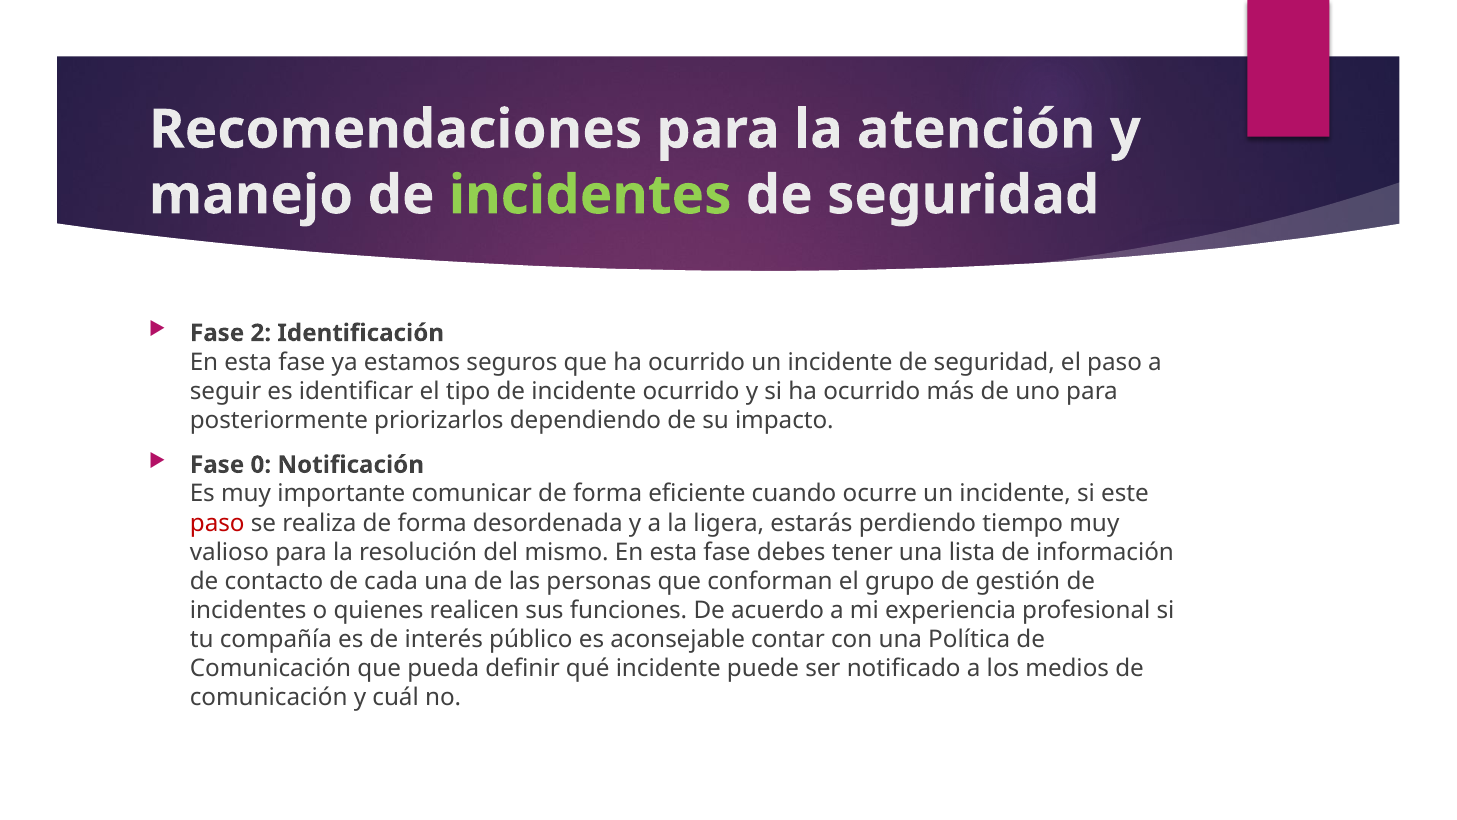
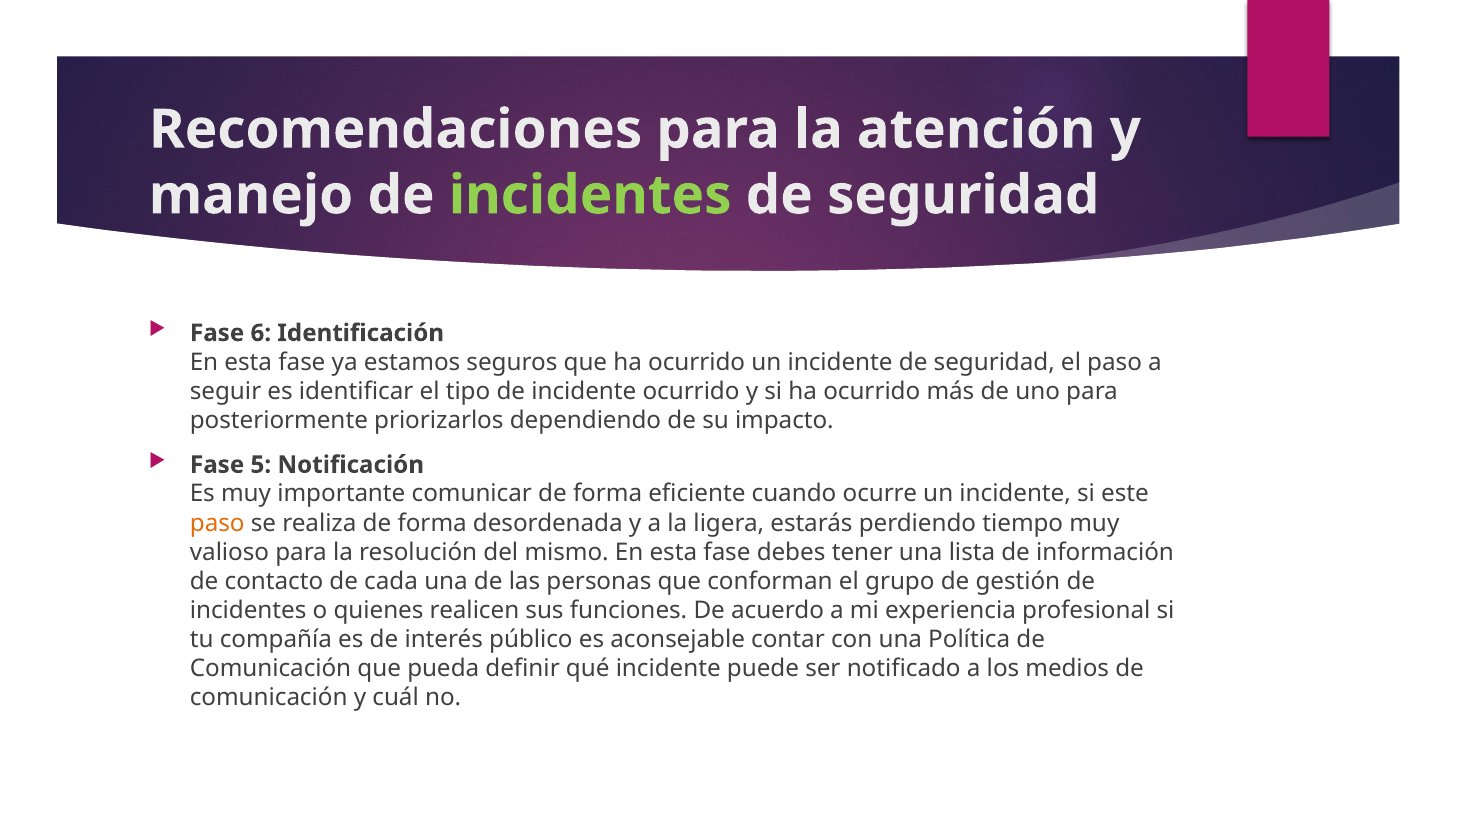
2: 2 -> 6 (261, 333)
0: 0 -> 5 (261, 465)
paso colour: red -> orange (217, 523)
